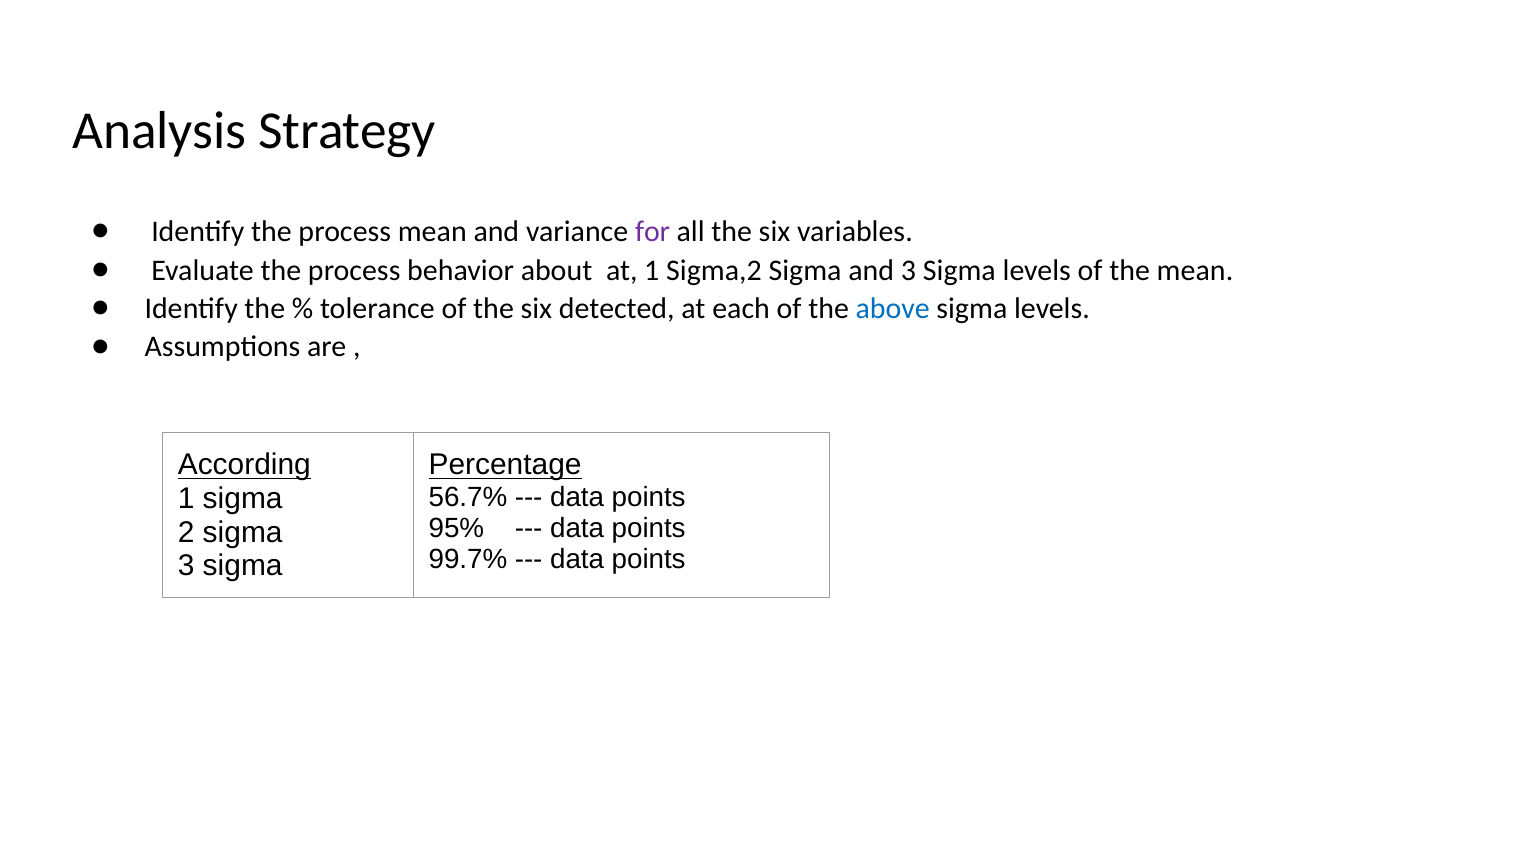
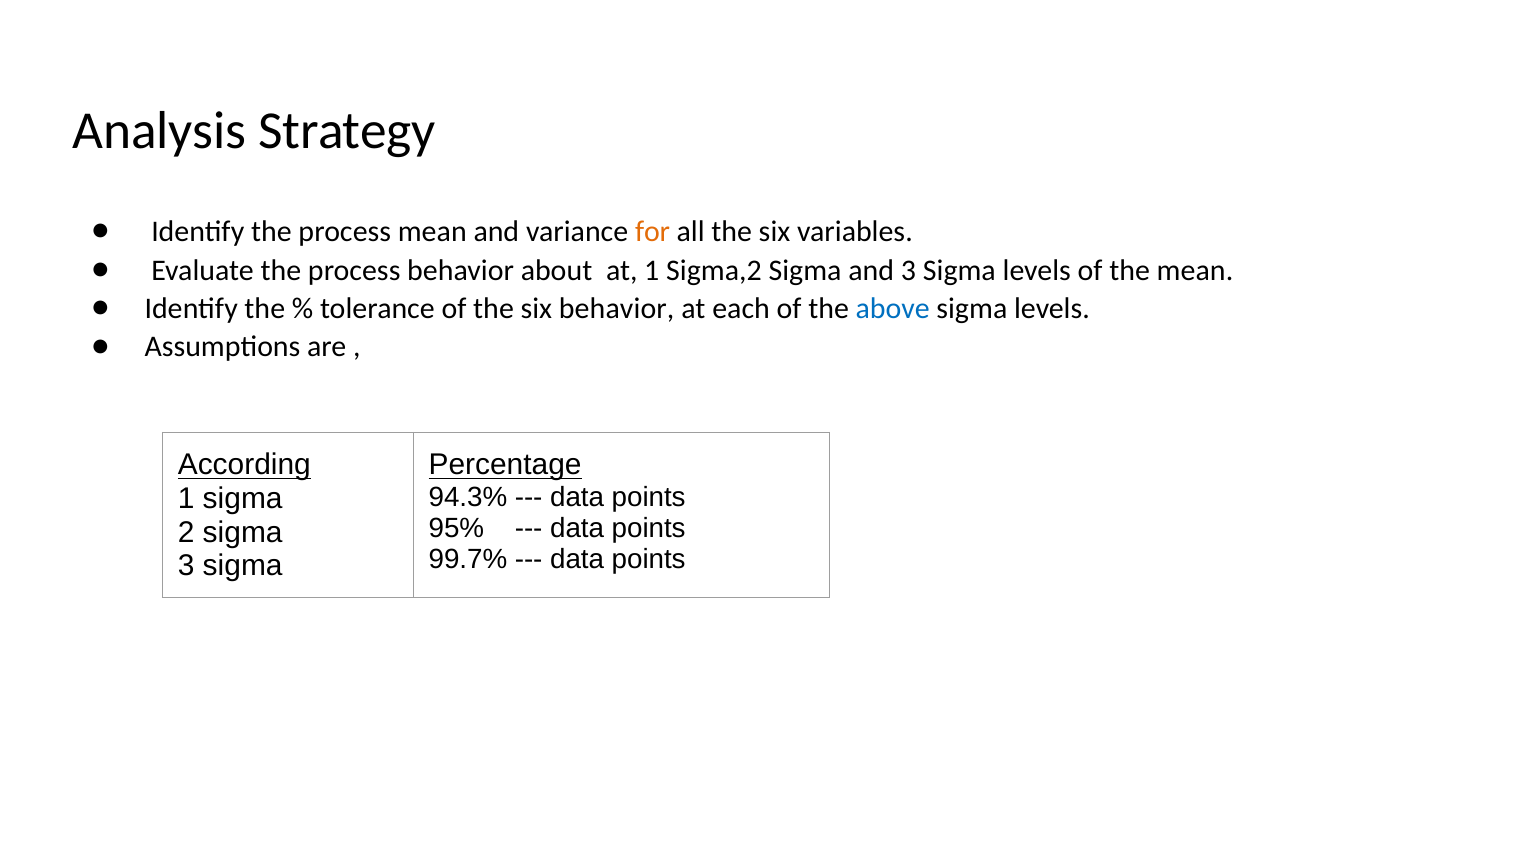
for colour: purple -> orange (653, 232)
six detected: detected -> behavior (617, 308)
56.7%: 56.7% -> 94.3% (468, 497)
